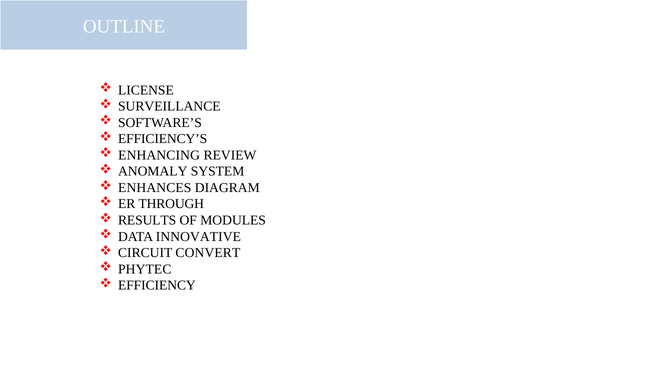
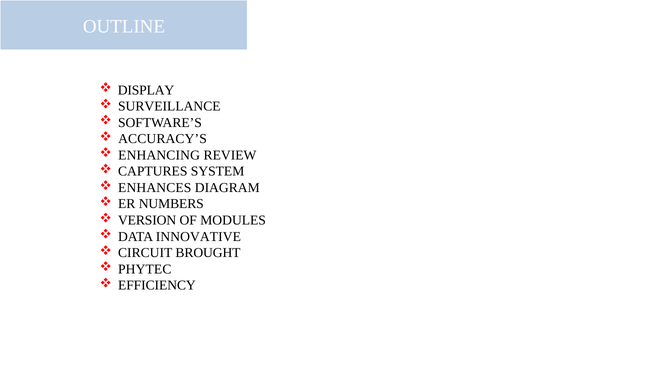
LICENSE: LICENSE -> DISPLAY (146, 90)
EFFICIENCY’S: EFFICIENCY’S -> ACCURACY’S (162, 139)
ANOMALY: ANOMALY -> CAPTURES (153, 172)
THROUGH: THROUGH -> NUMBERS (171, 204)
RESULTS: RESULTS -> VERSION (147, 220)
CONVERT: CONVERT -> BROUGHT (208, 253)
